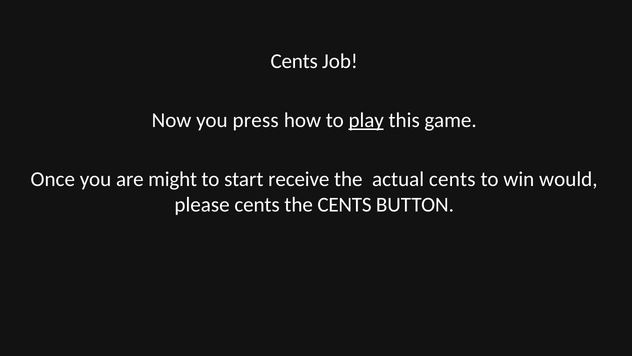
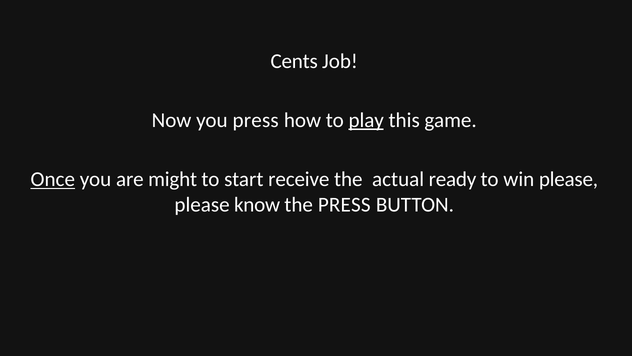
Once underline: none -> present (53, 179)
actual cents: cents -> ready (452, 179)
win would: would -> please (568, 179)
please cents: cents -> know (257, 204)
the CENTS: CENTS -> PRESS (344, 204)
